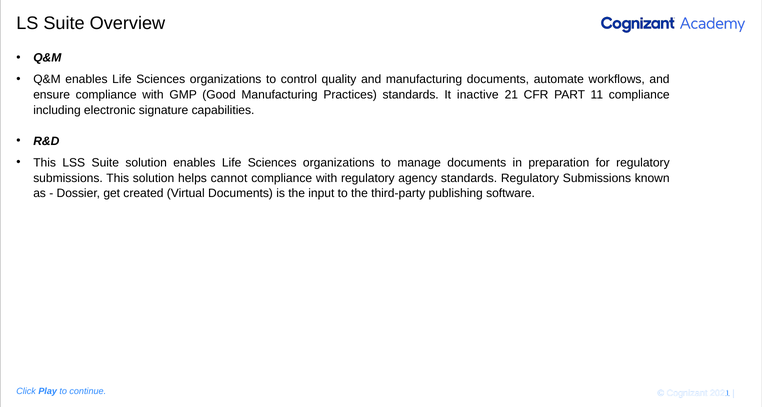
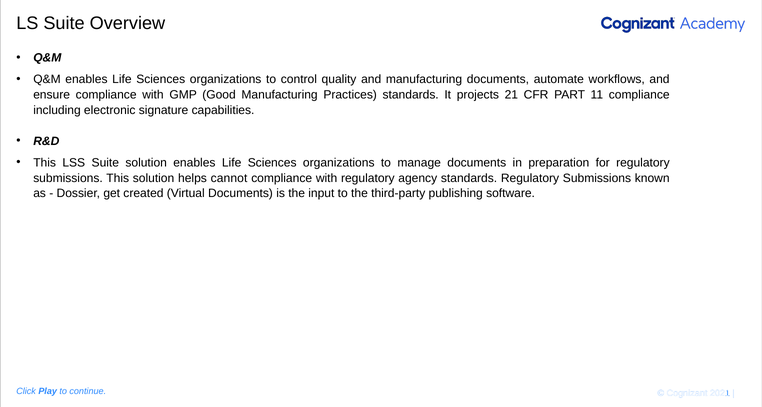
inactive: inactive -> projects (478, 95)
